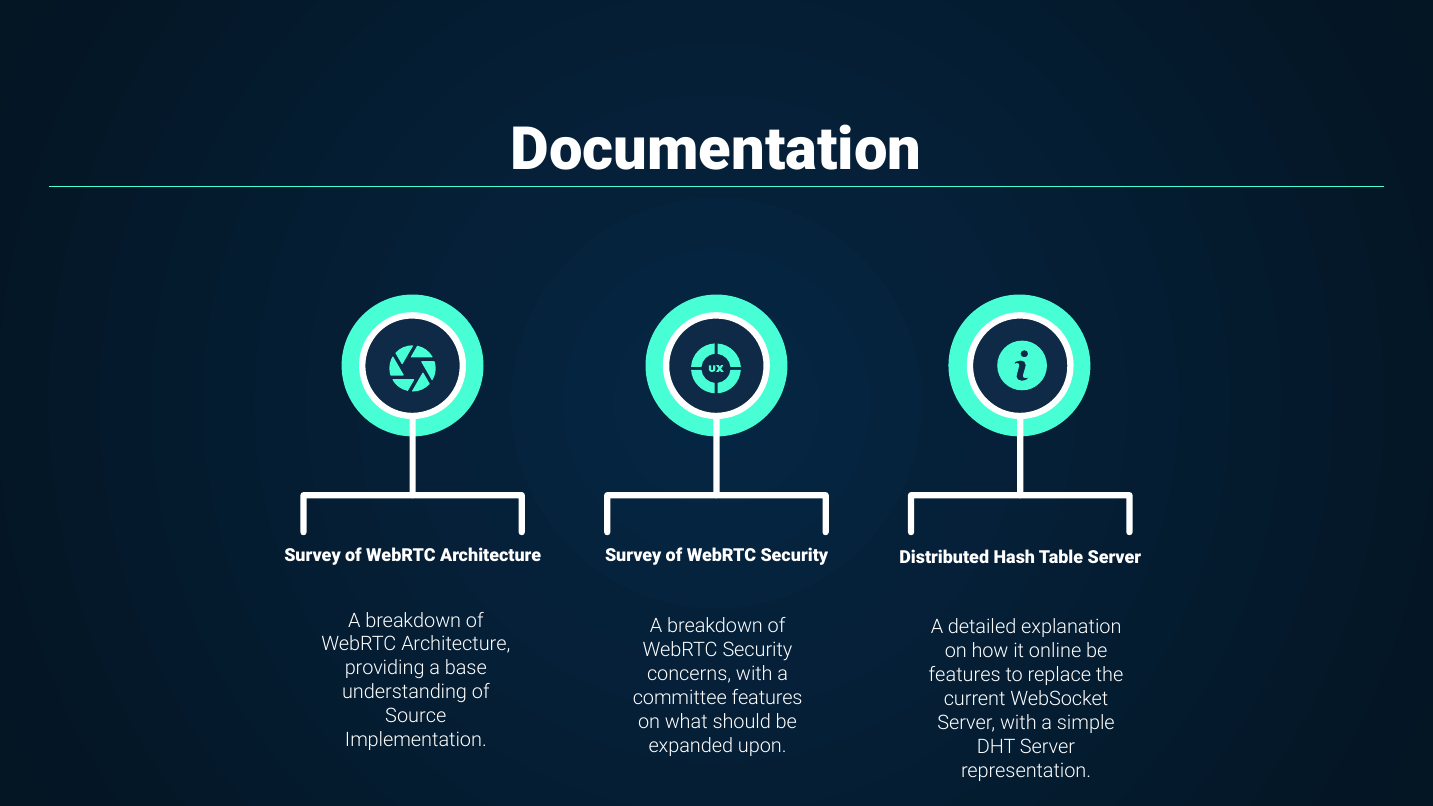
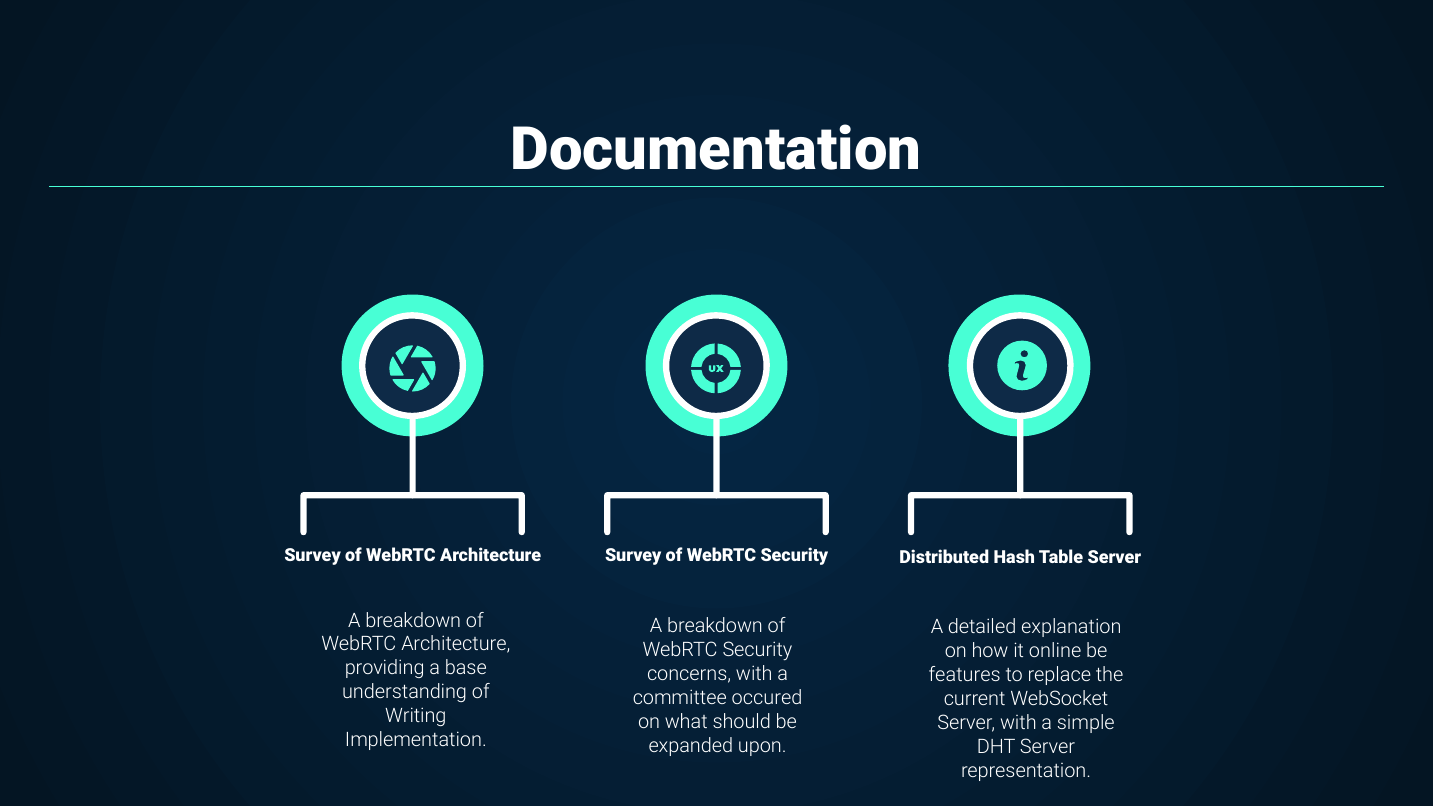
committee features: features -> occured (767, 698)
Source: Source -> Writing (416, 716)
